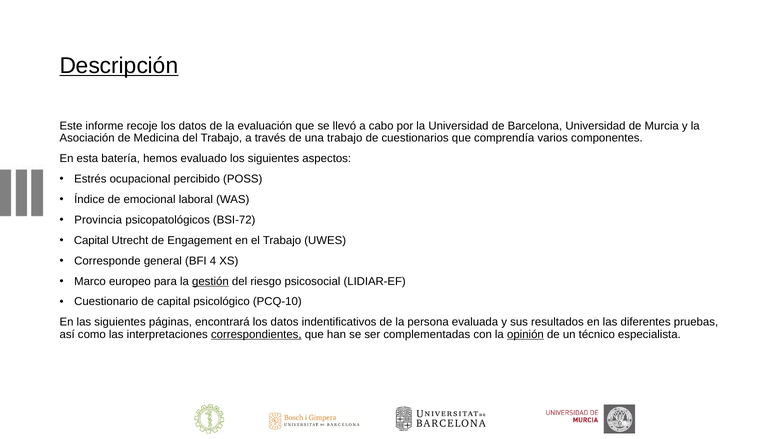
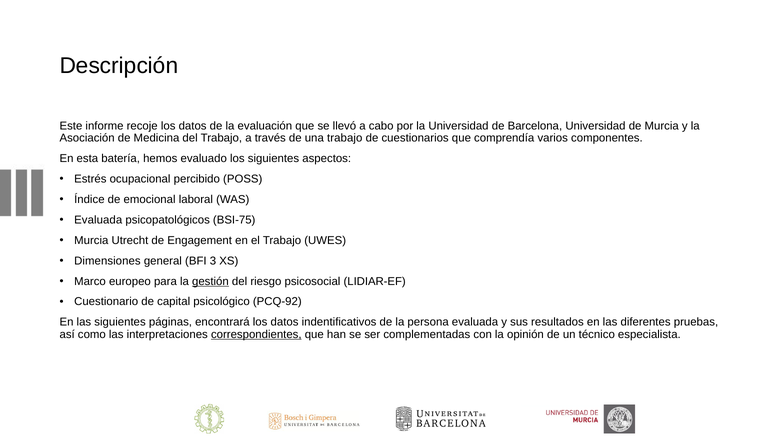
Descripción underline: present -> none (119, 66)
Provincia: Provincia -> Evaluada (98, 220)
BSI-72: BSI-72 -> BSI-75 (234, 220)
Capital: Capital -> Murcia (91, 241)
Corresponde: Corresponde -> Dimensiones (107, 261)
4: 4 -> 3 (213, 261)
PCQ-10: PCQ-10 -> PCQ-92 (277, 302)
opinión underline: present -> none (525, 335)
